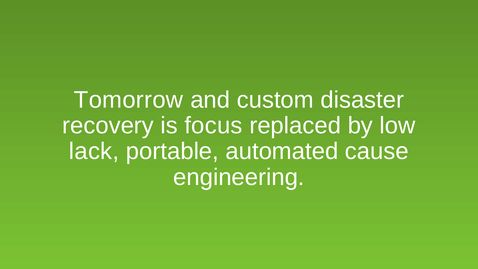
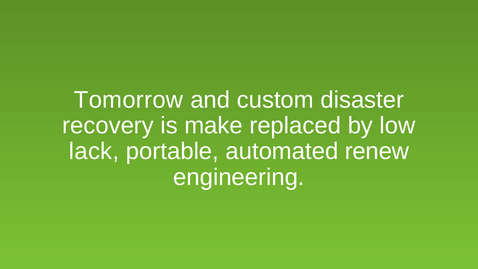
focus: focus -> make (214, 126)
cause: cause -> renew (377, 151)
